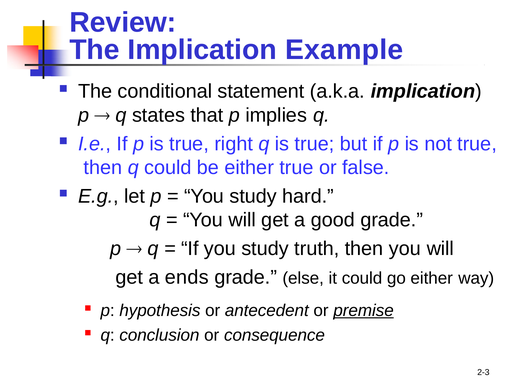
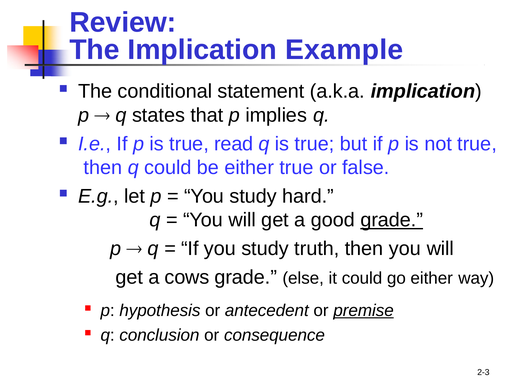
right: right -> read (234, 144)
grade underline: none -> present (392, 220)
ends: ends -> cows (187, 278)
